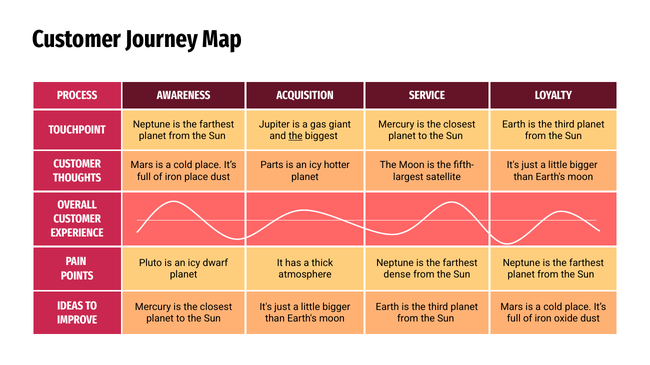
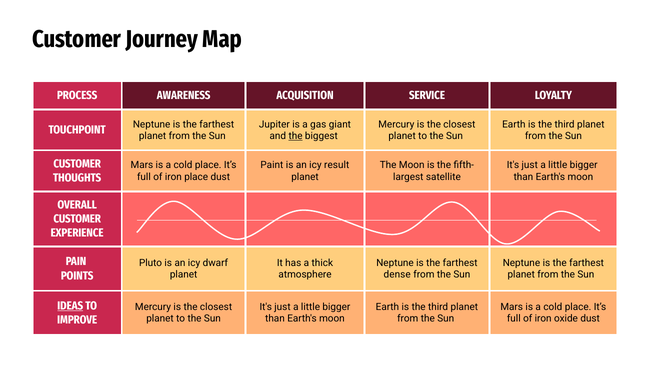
Parts: Parts -> Paint (272, 165)
hotter: hotter -> result (337, 165)
IDEAS underline: none -> present (70, 306)
